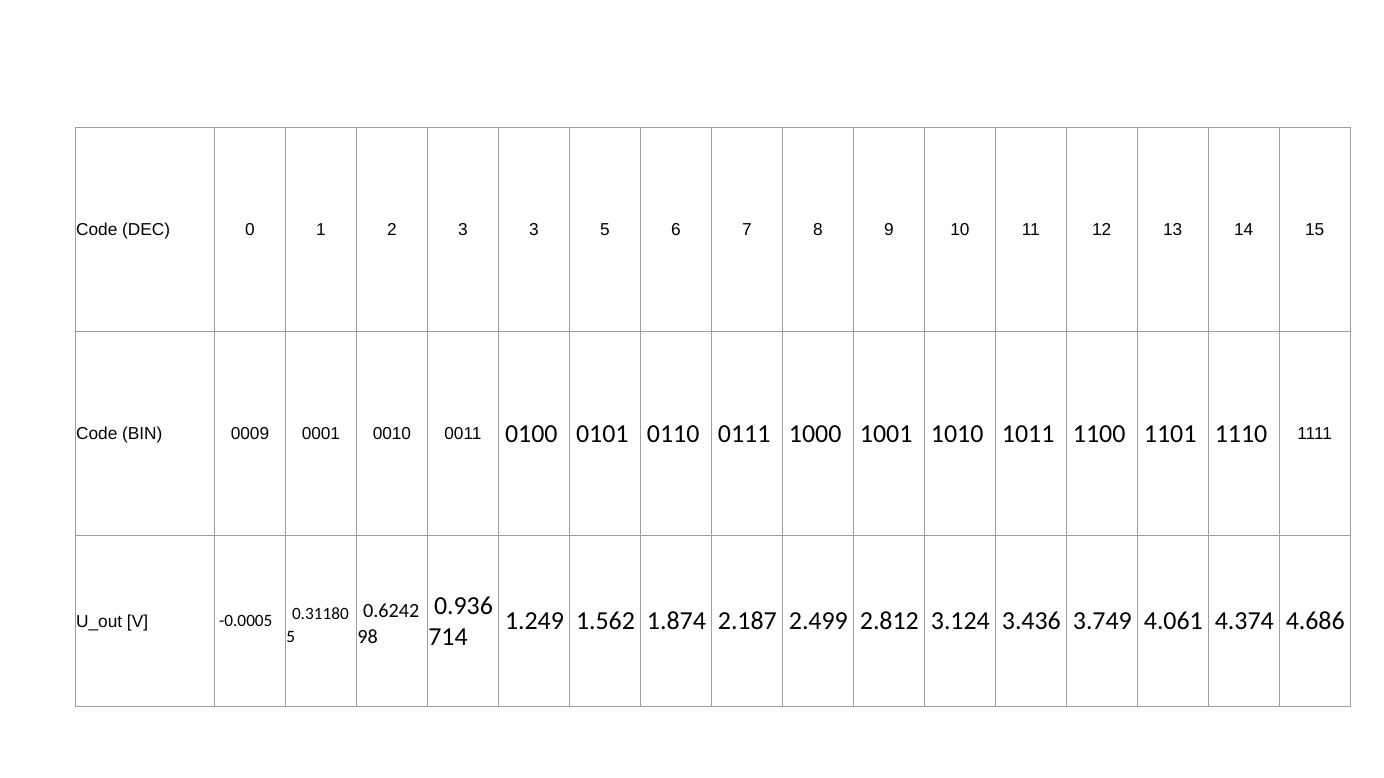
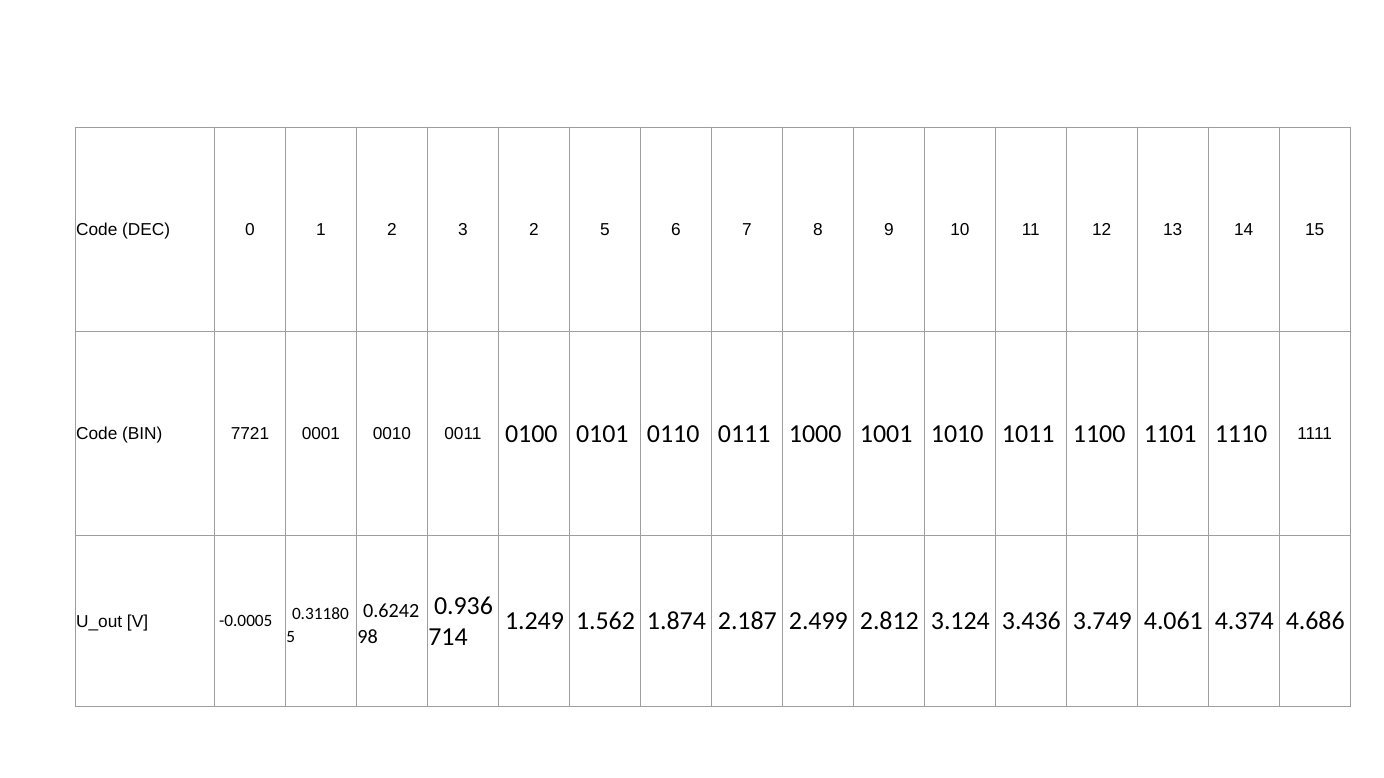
3 3: 3 -> 2 (534, 230)
0009: 0009 -> 7721 (250, 434)
